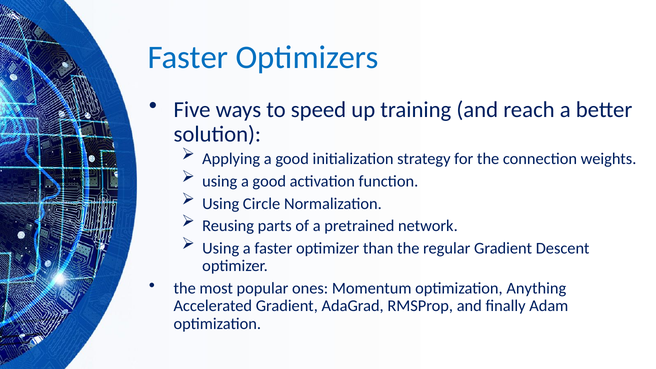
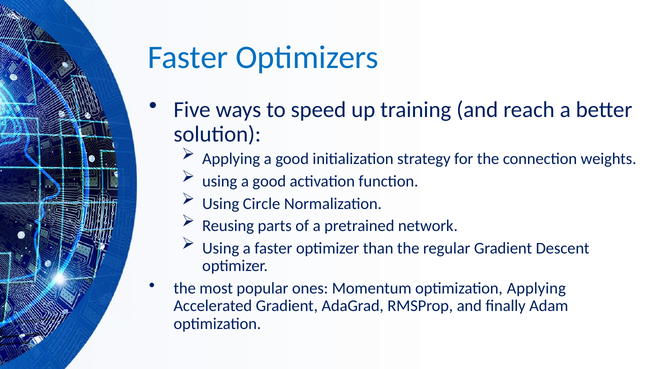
optimization Anything: Anything -> Applying (536, 288)
